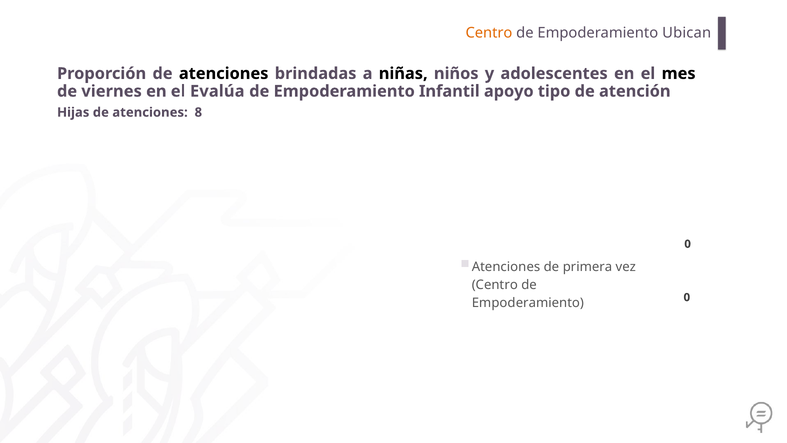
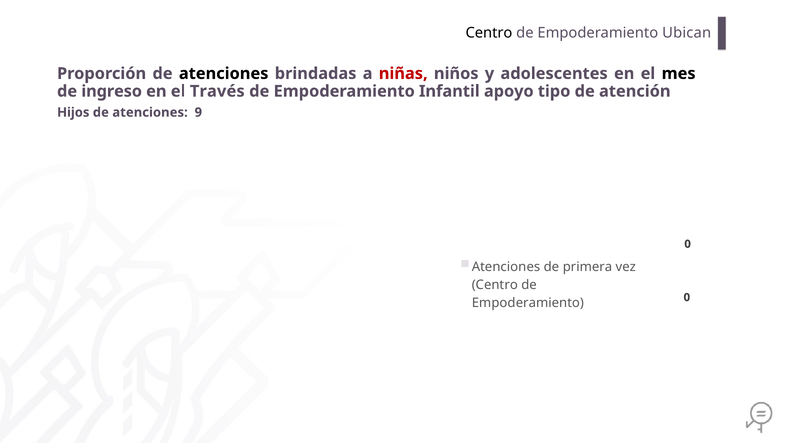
Centro colour: orange -> black (489, 33)
niñas colour: black -> red (403, 73)
viernes: viernes -> ingreso (112, 91)
Evalúa: Evalúa -> Través (217, 91)
Hijas: Hijas -> Hijos (73, 112)
8: 8 -> 9 (198, 112)
